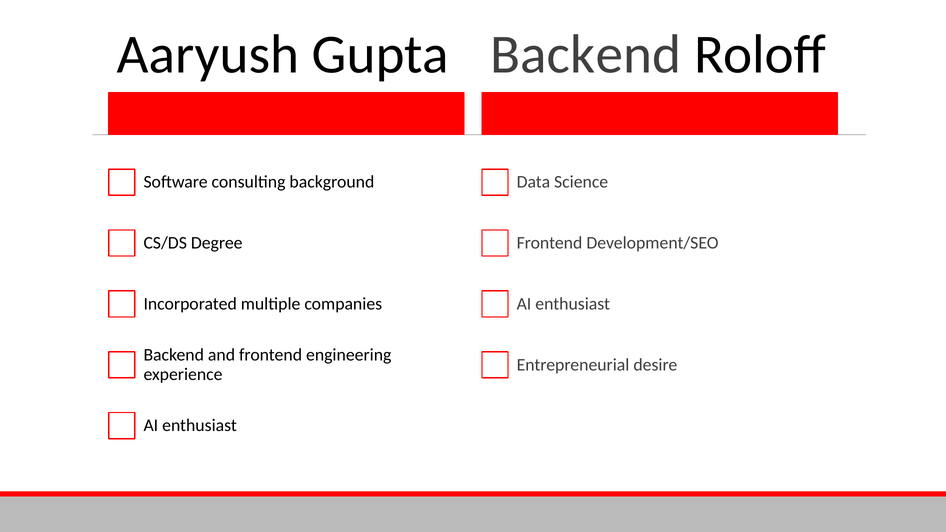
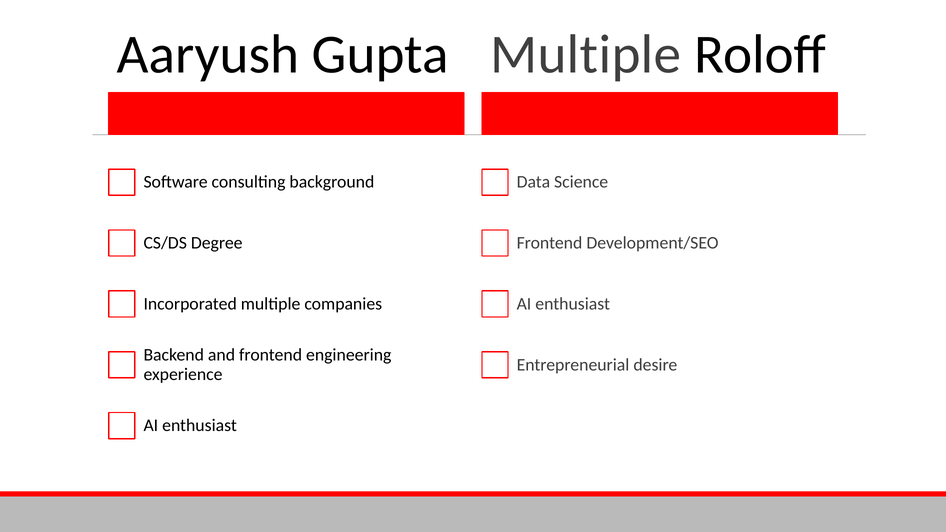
Backend: Backend -> Multiple (586, 55)
